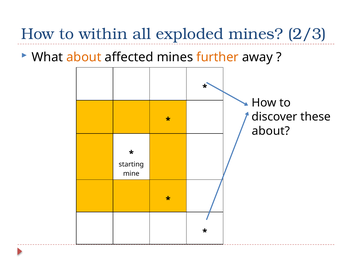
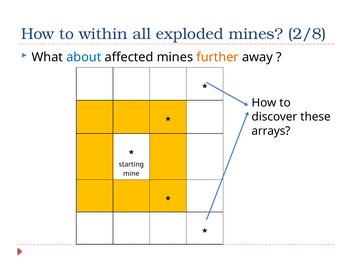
2/3: 2/3 -> 2/8 (307, 34)
about colour: orange -> blue (84, 57)
about: about -> arrays (271, 131)
